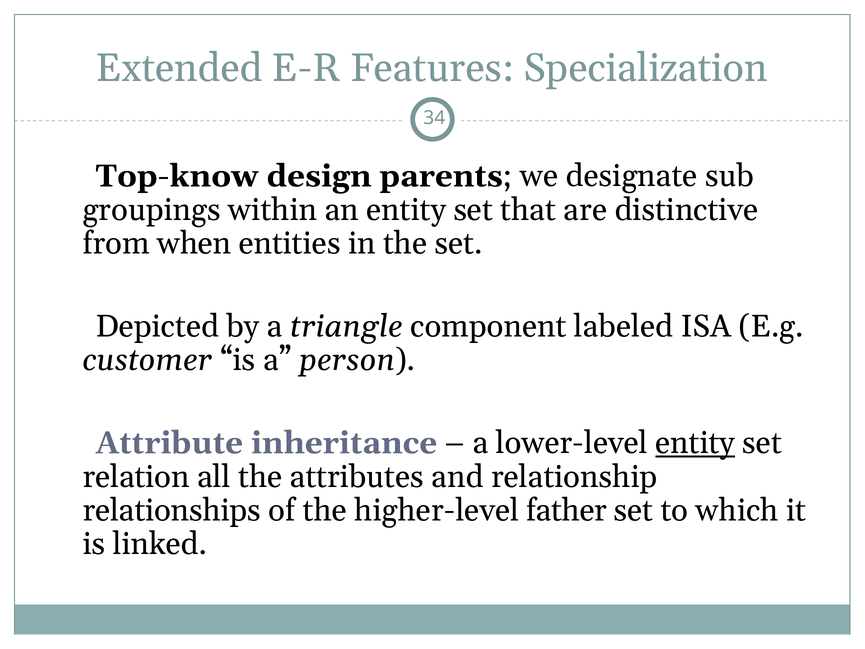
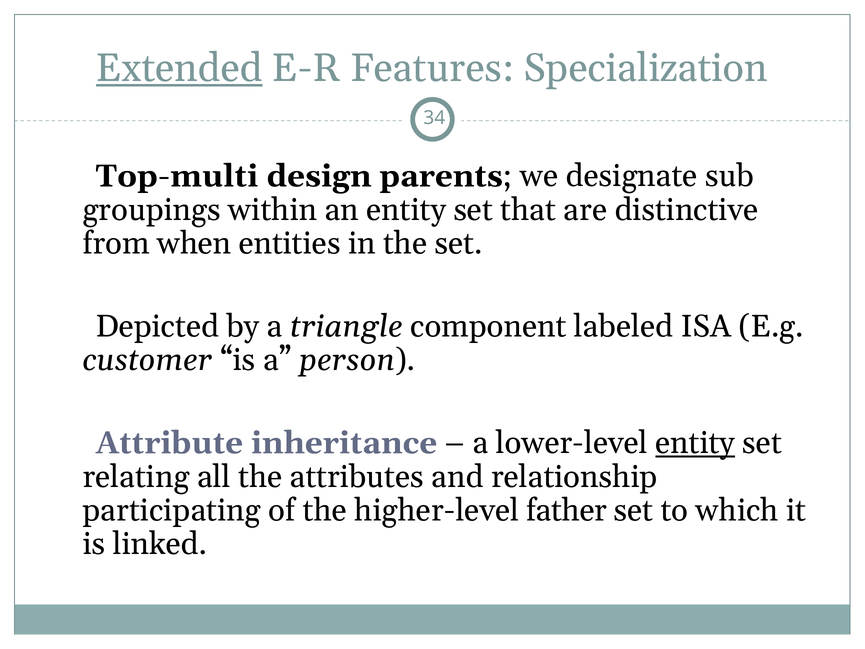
Extended underline: none -> present (179, 68)
Top-know: Top-know -> Top-multi (177, 176)
relation: relation -> relating (136, 477)
relationships: relationships -> participating (172, 510)
